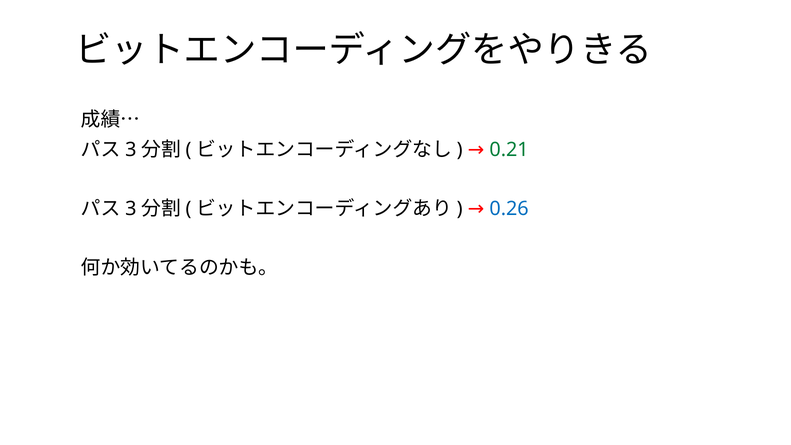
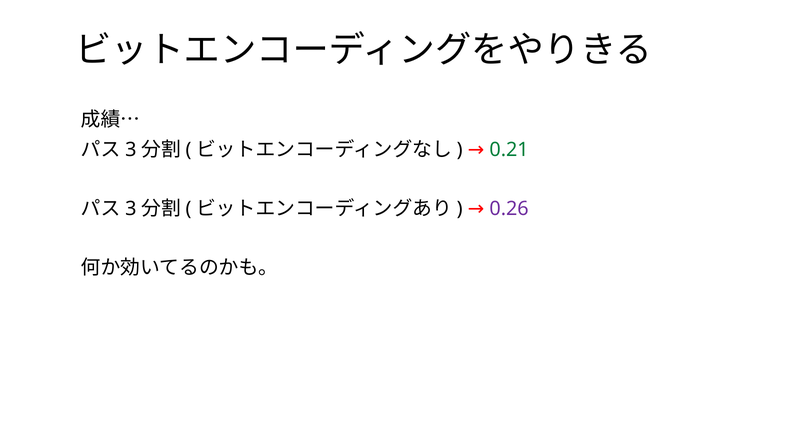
0.26 colour: blue -> purple (509, 209)
